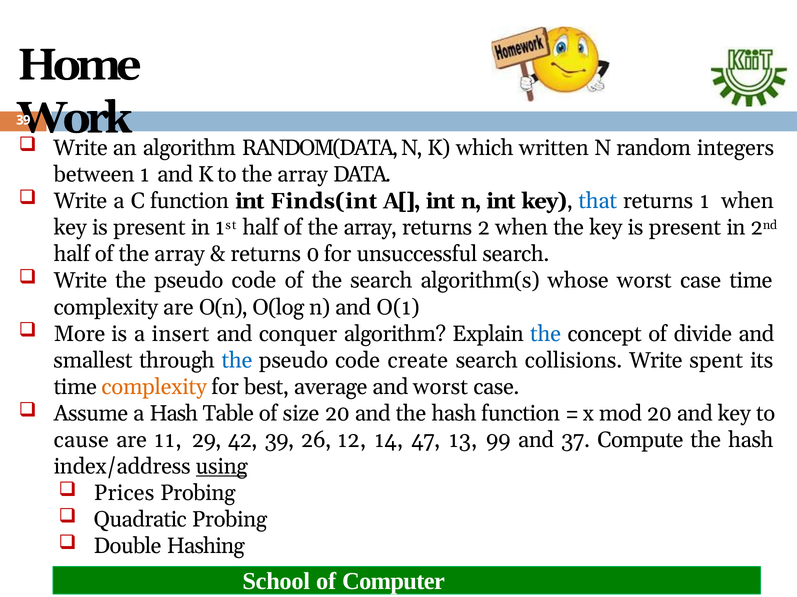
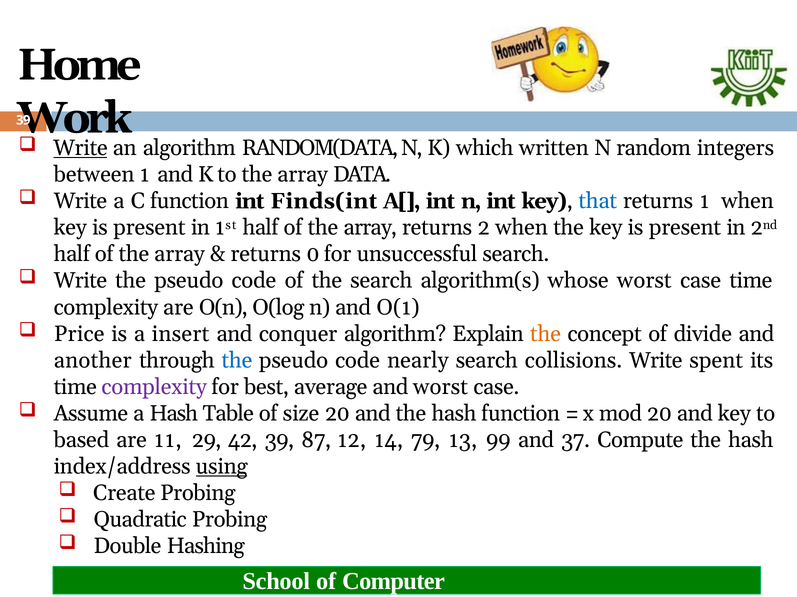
Write underline: none -> present (81, 148)
More: More -> Price (79, 334)
the colour: blue -> orange (546, 334)
smallest: smallest -> another (93, 361)
create: create -> nearly (418, 361)
complexity colour: orange -> purple (154, 387)
cause: cause -> based (81, 441)
26: 26 -> 87 (316, 441)
47: 47 -> 79 (426, 441)
Prices: Prices -> Create (124, 494)
